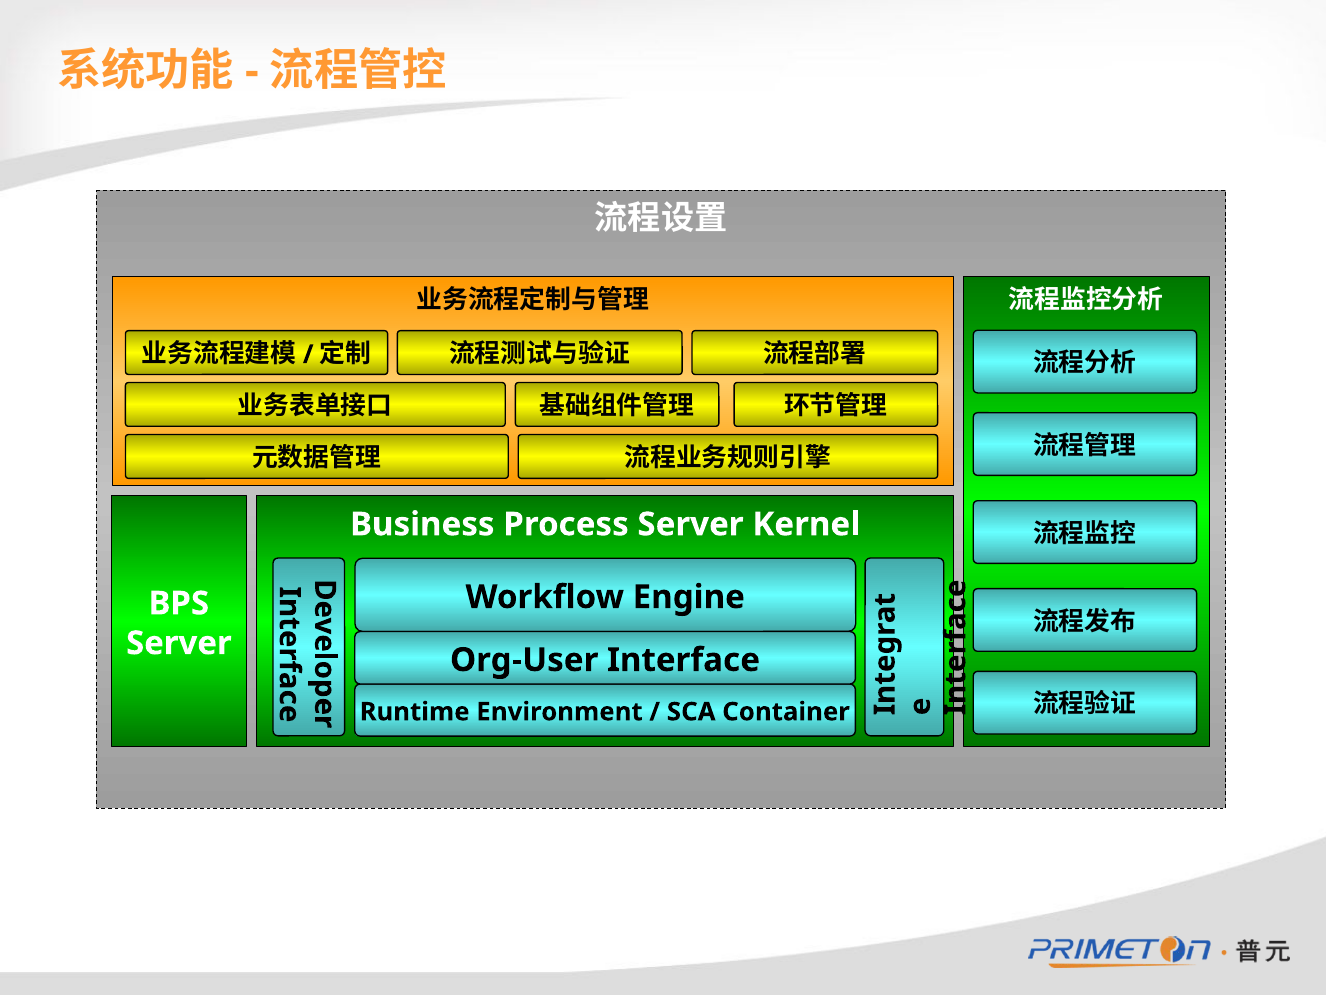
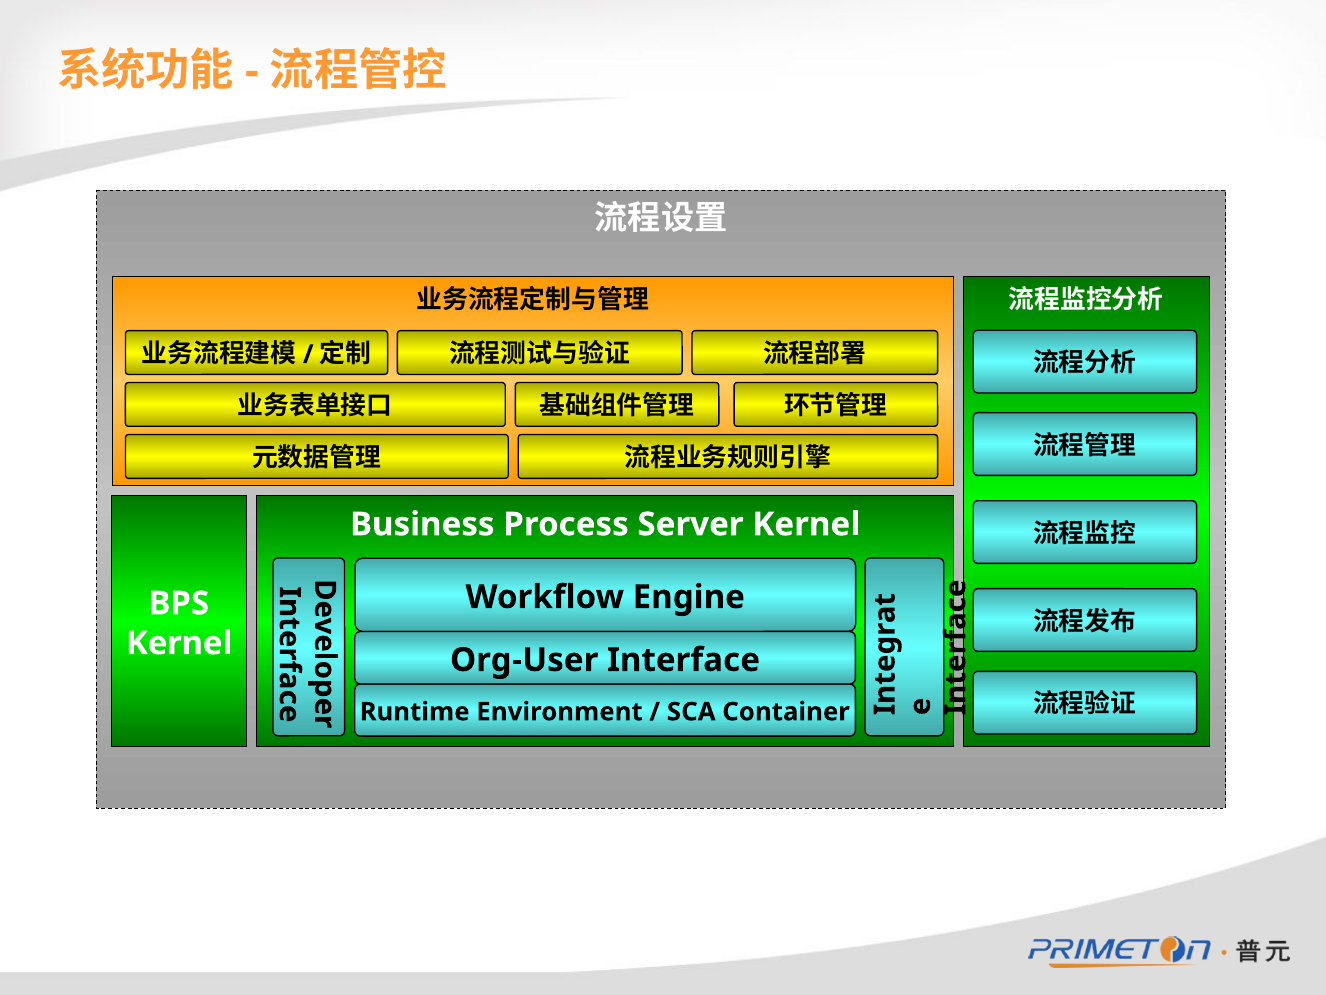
Server: Server -> Kernel (179, 643)
